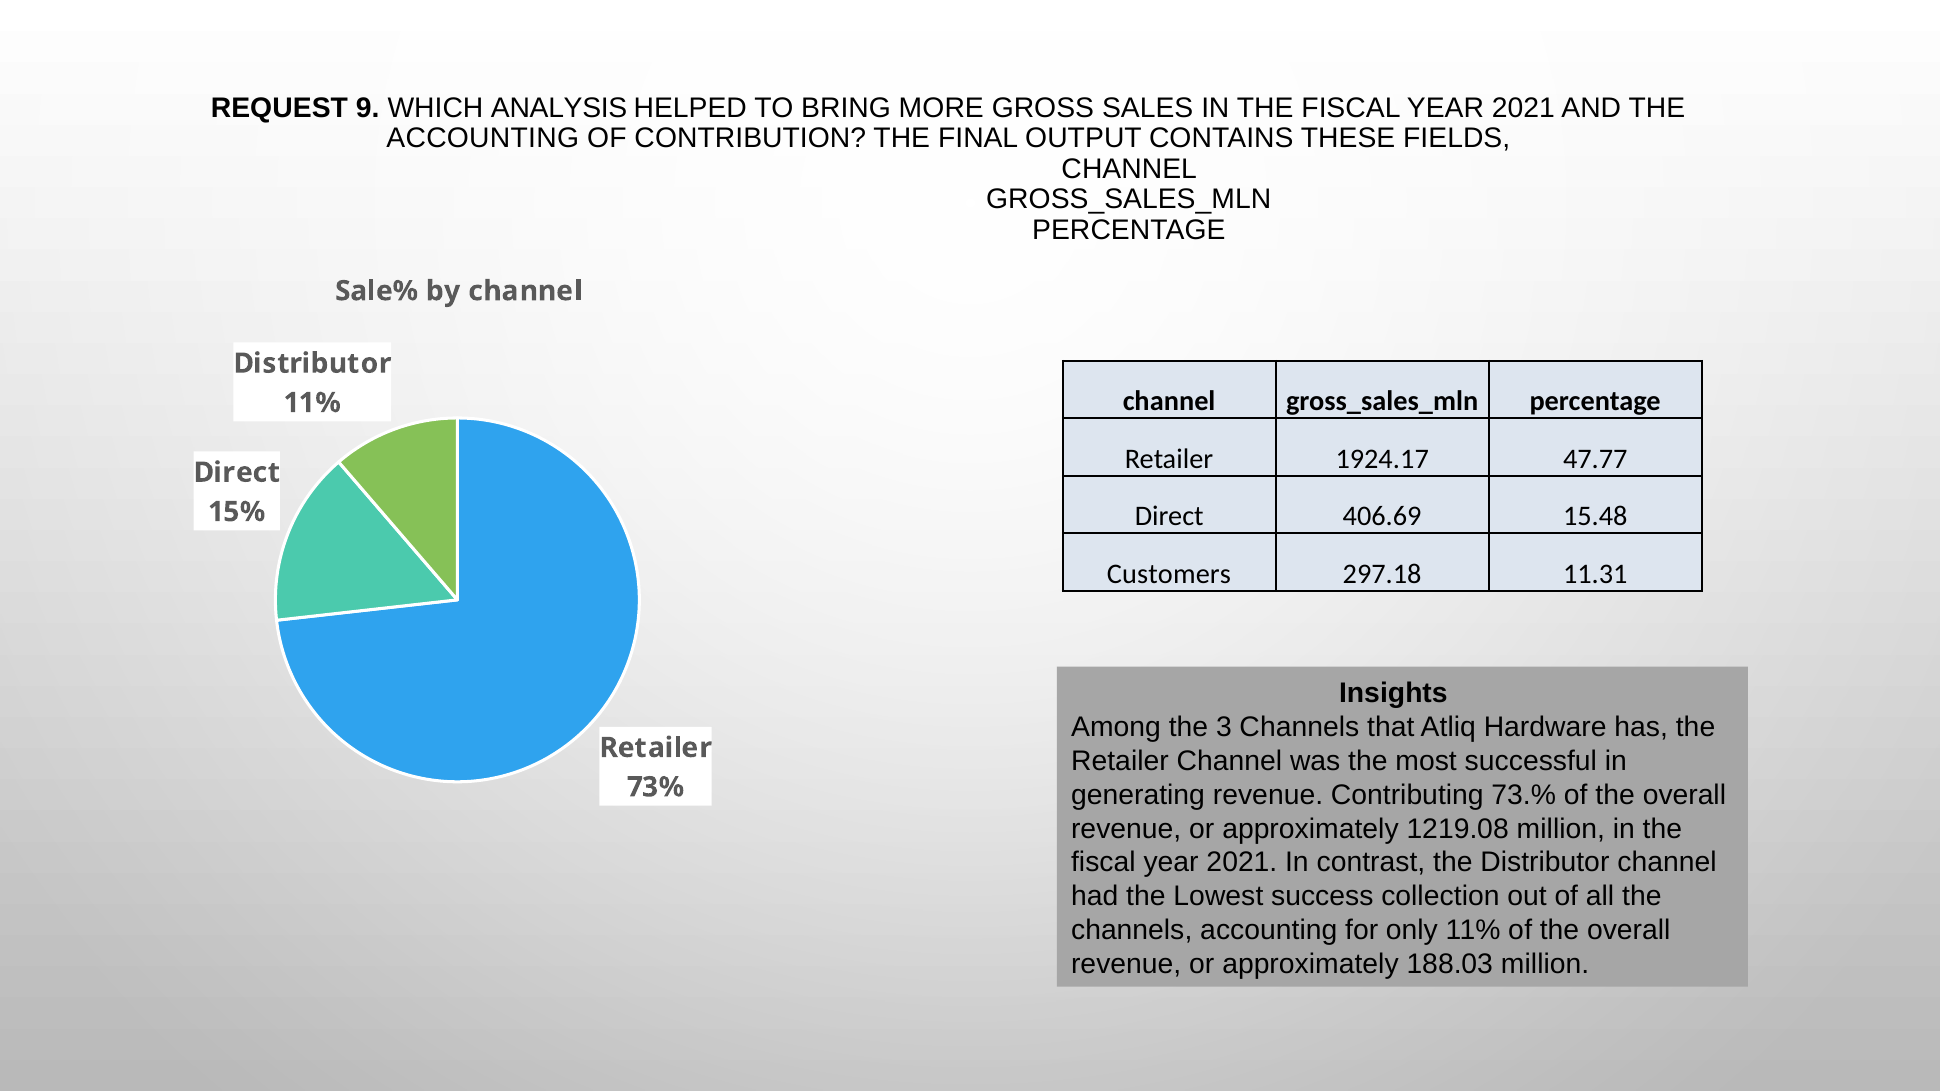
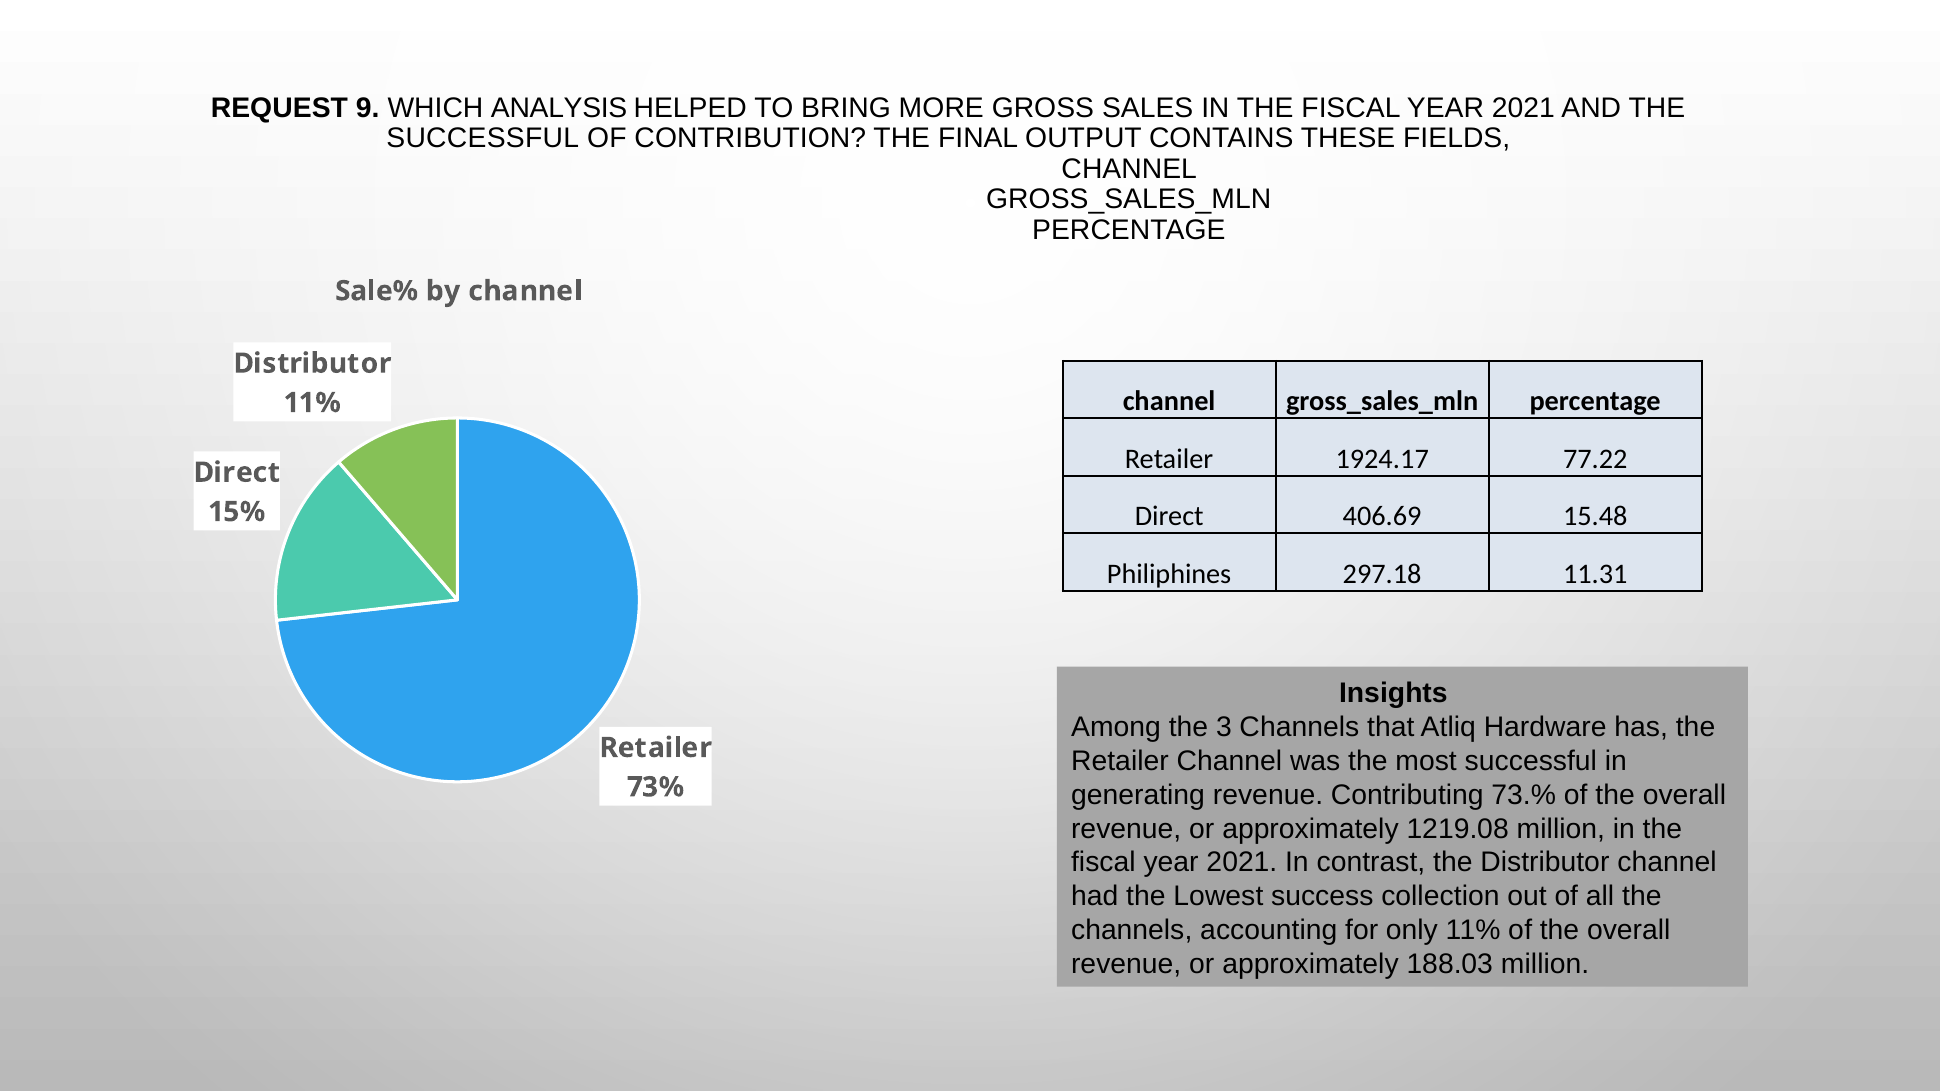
ACCOUNTING: ACCOUNTING -> SUCCESSFUL (483, 138)
47.77: 47.77 -> 77.22 (1595, 459)
Customers: Customers -> Philiphines (1169, 574)
